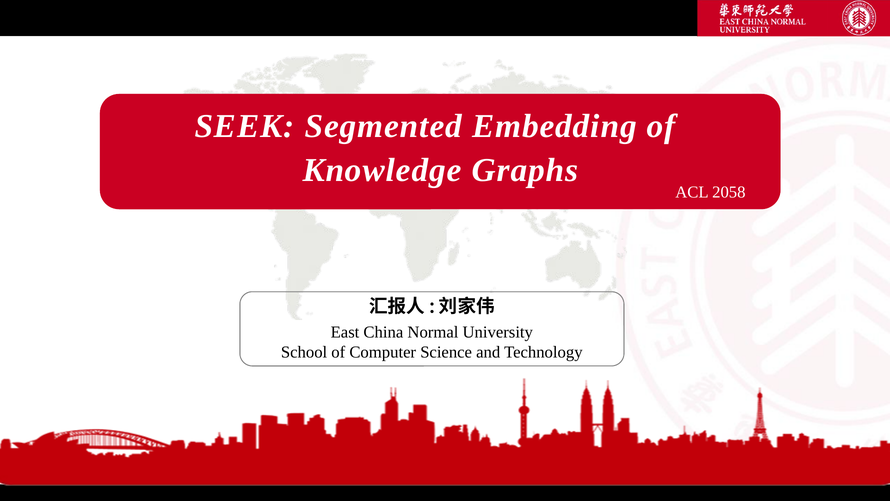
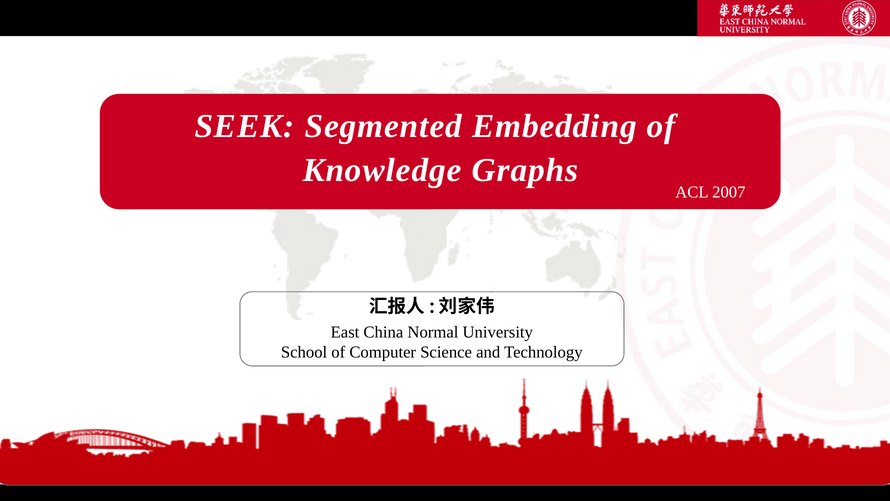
2058: 2058 -> 2007 (729, 192)
